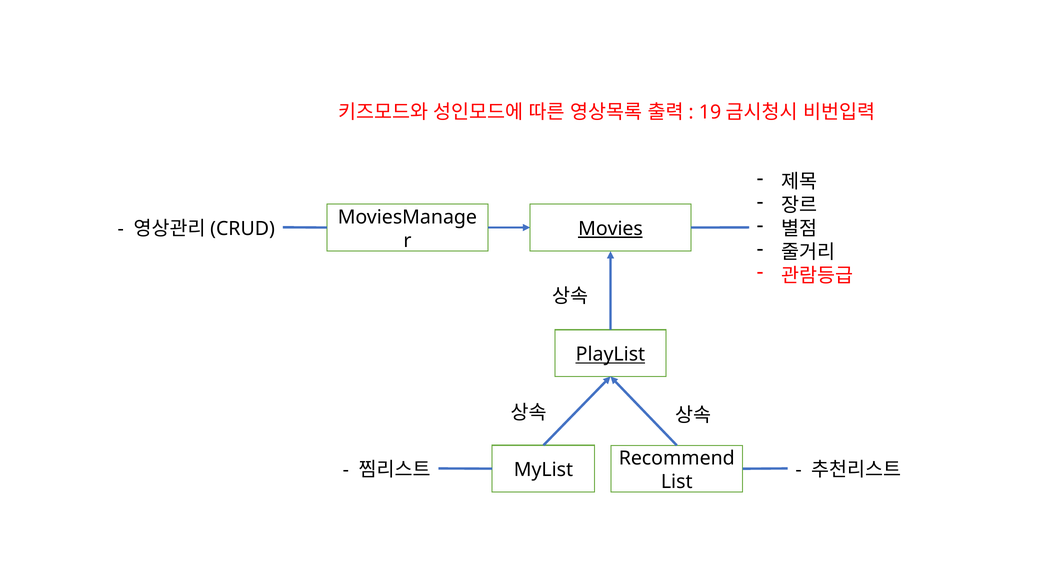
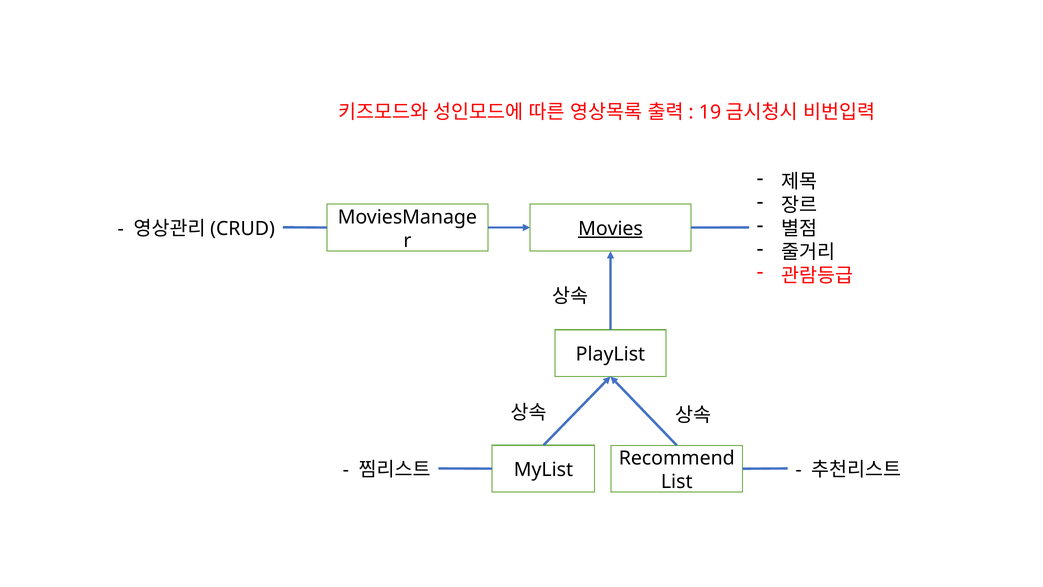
PlayList underline: present -> none (610, 354)
